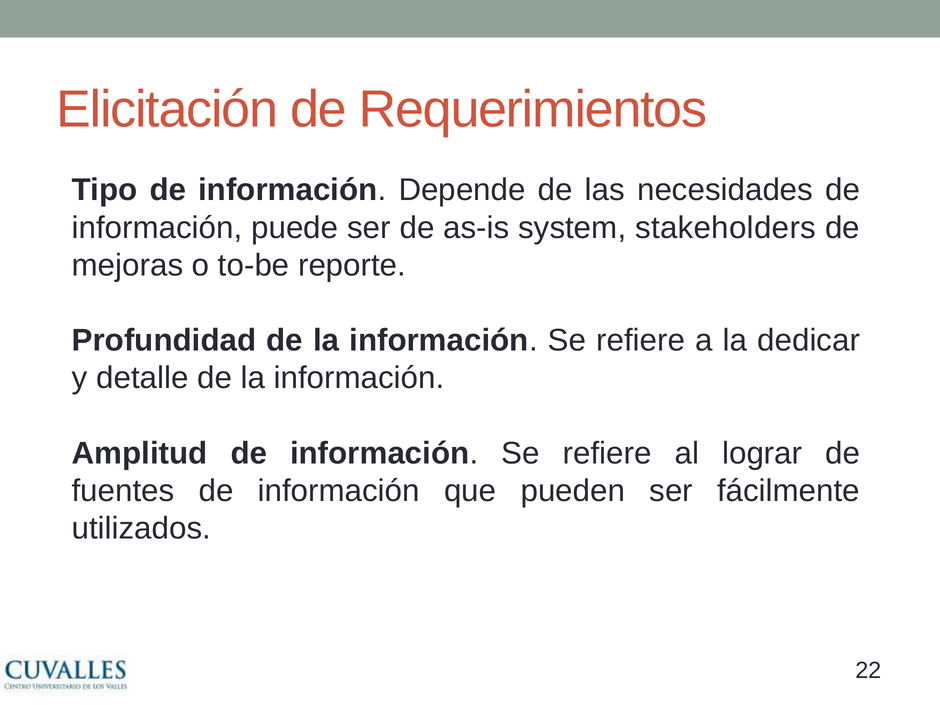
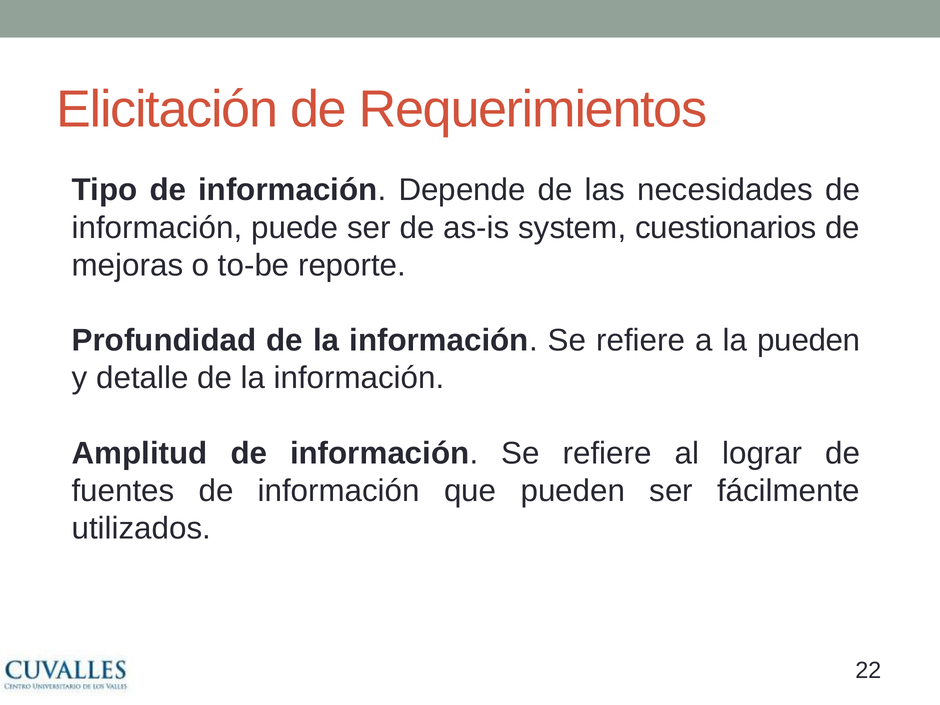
stakeholders: stakeholders -> cuestionarios (726, 228)
la dedicar: dedicar -> pueden (809, 340)
